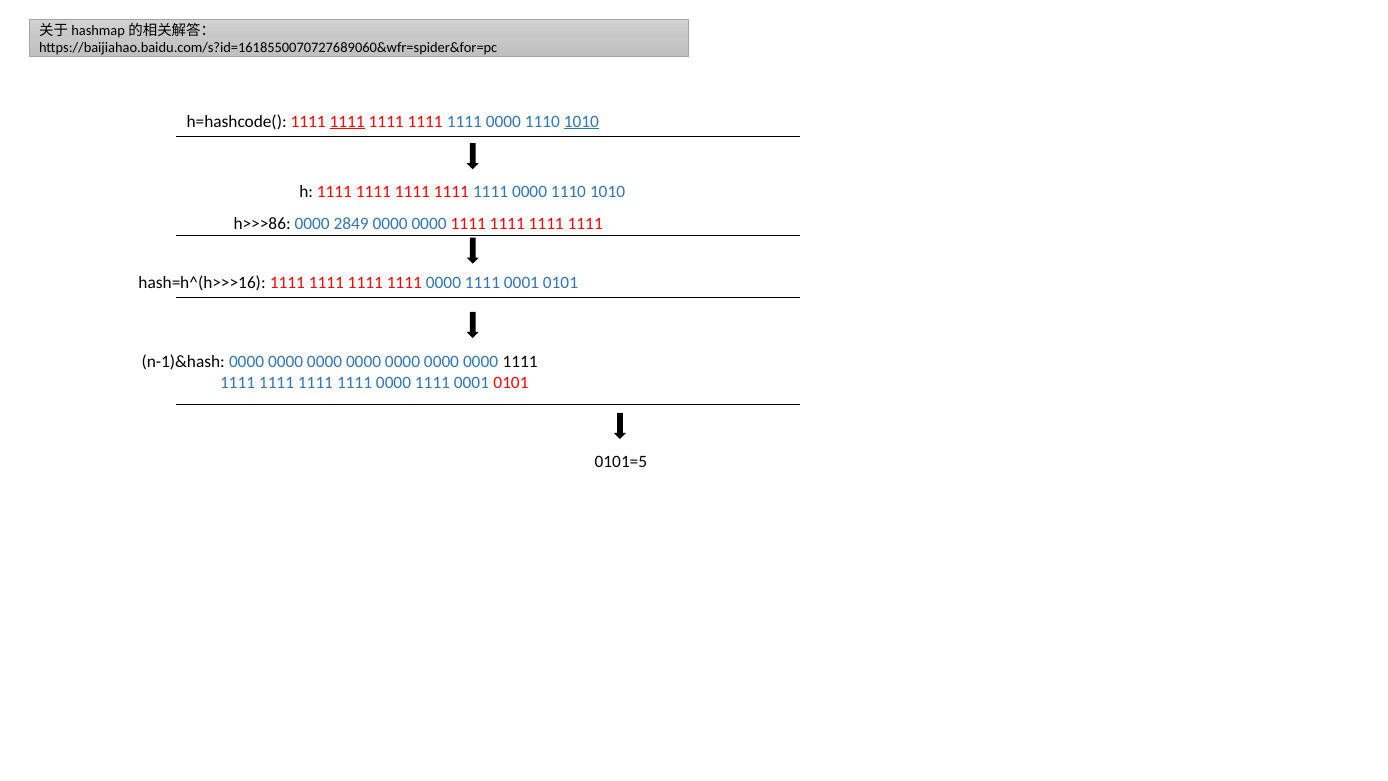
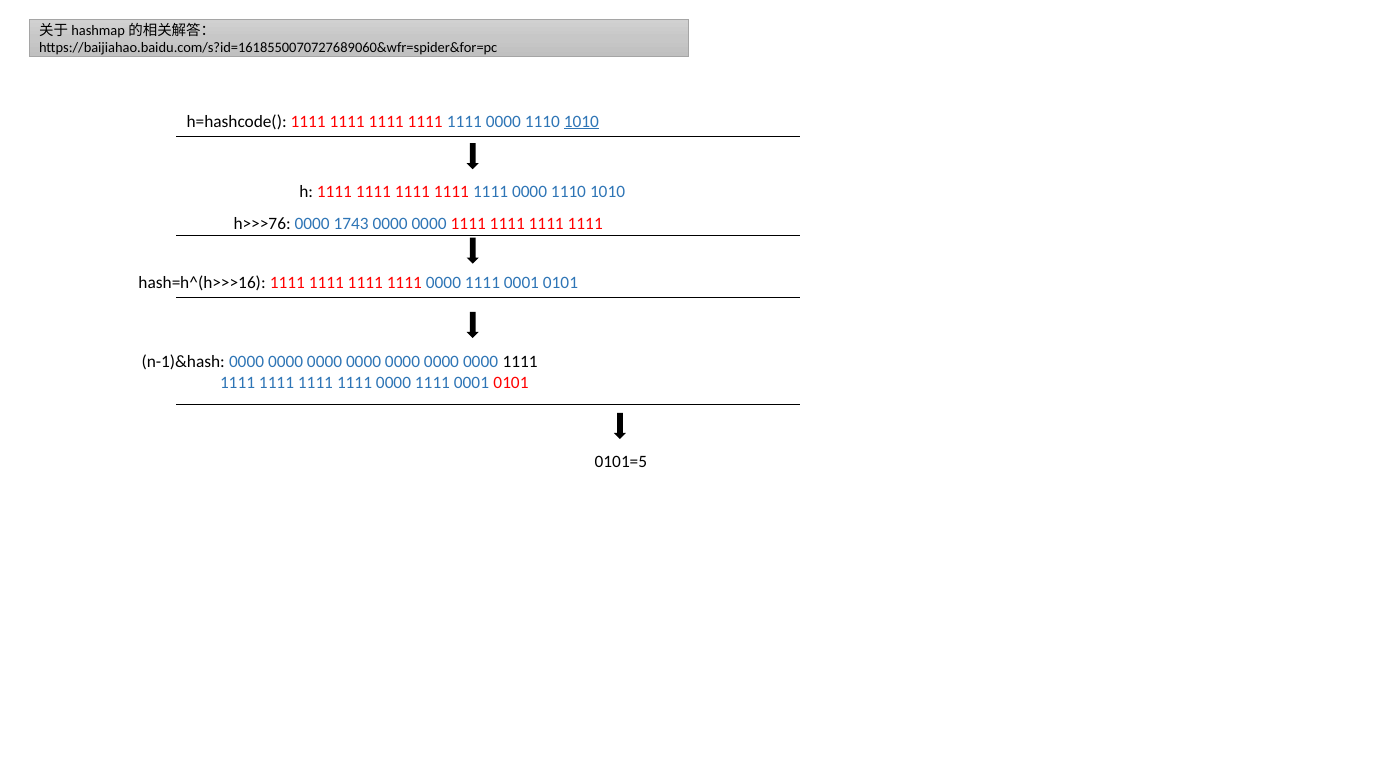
1111 underline: present -> none (347, 121)
h>>>86: h>>>86 -> h>>>76 (262, 224)
2849: 2849 -> 1743 (351, 224)
